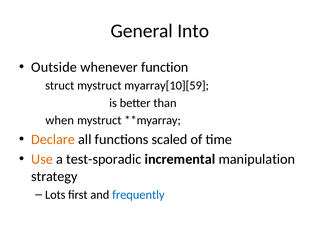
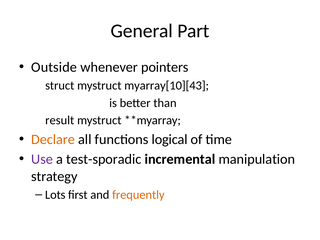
Into: Into -> Part (193, 31)
function: function -> pointers (165, 67)
myarray[10][59: myarray[10][59 -> myarray[10][43 (167, 86)
when: when -> result (60, 120)
scaled: scaled -> logical (170, 139)
Use colour: orange -> purple (42, 159)
frequently colour: blue -> orange (138, 195)
